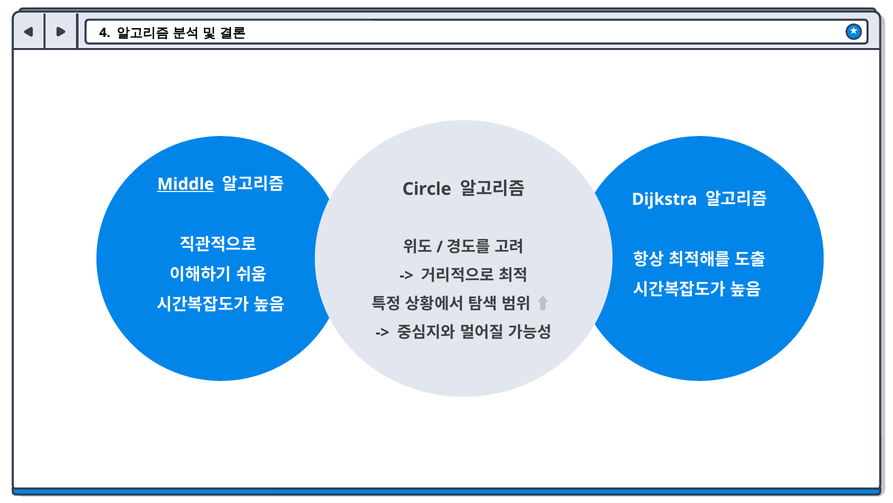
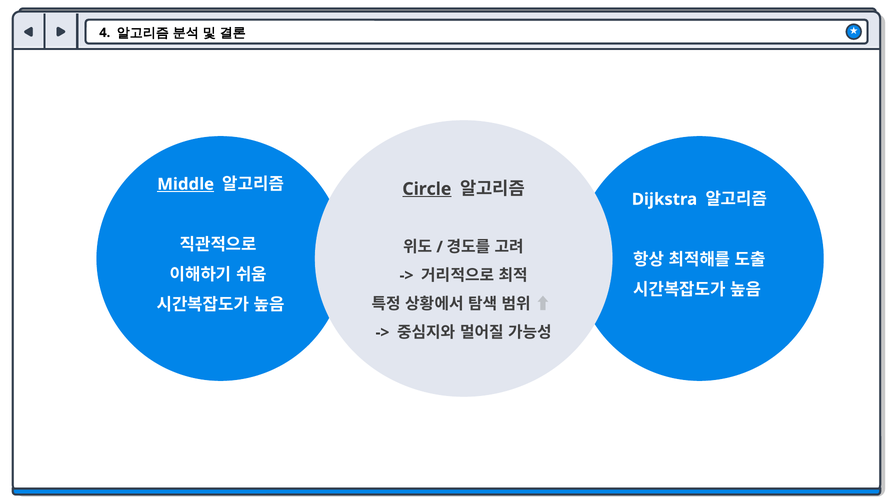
Circle underline: none -> present (427, 189)
